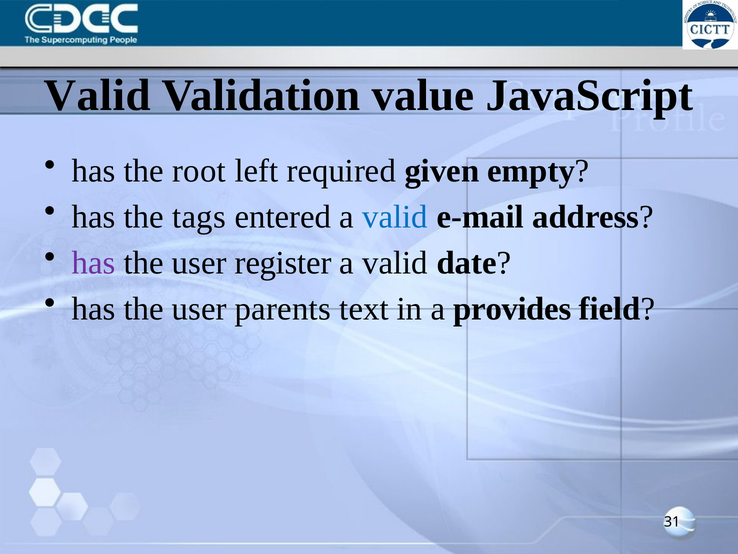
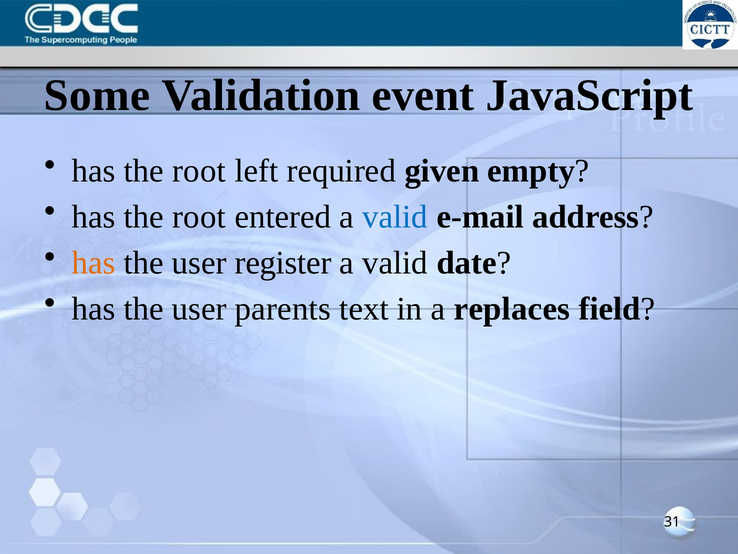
Valid: Valid -> Some (97, 95)
value: value -> event (423, 95)
tags: tags -> root (199, 217)
has colour: purple -> orange (94, 263)
provides: provides -> replaces (512, 309)
